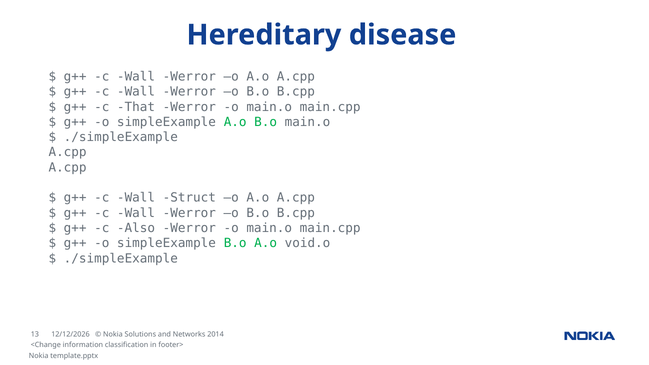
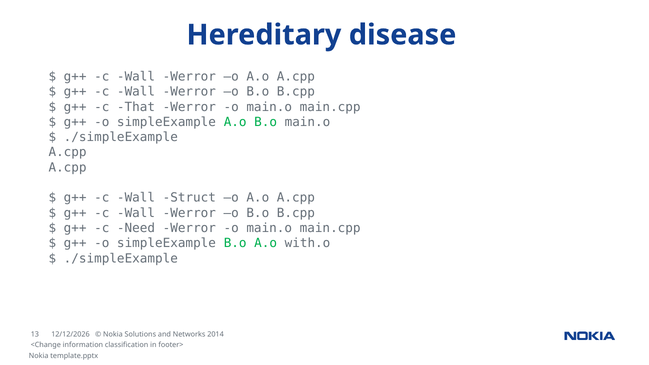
Also: Also -> Need (136, 228)
void.o: void.o -> with.o (308, 243)
